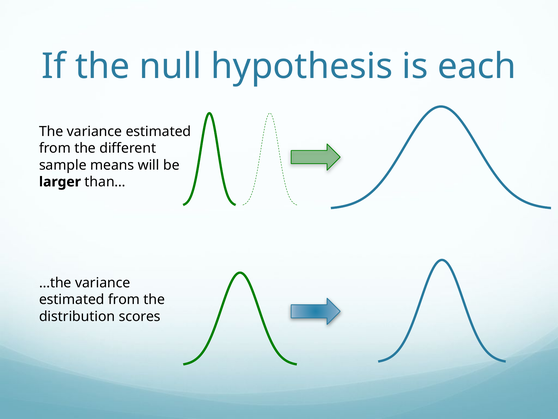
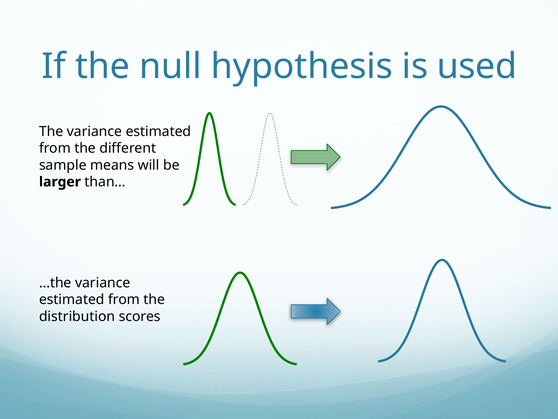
each: each -> used (477, 66)
